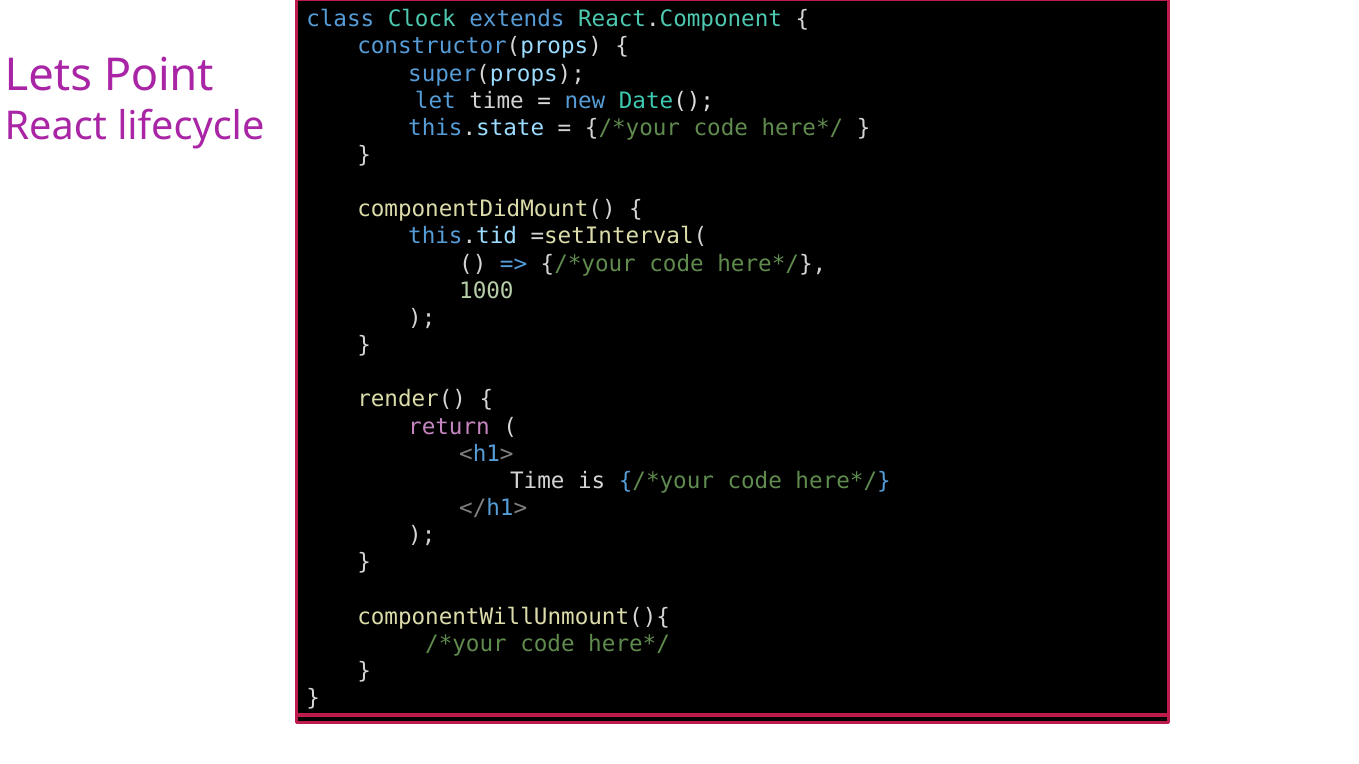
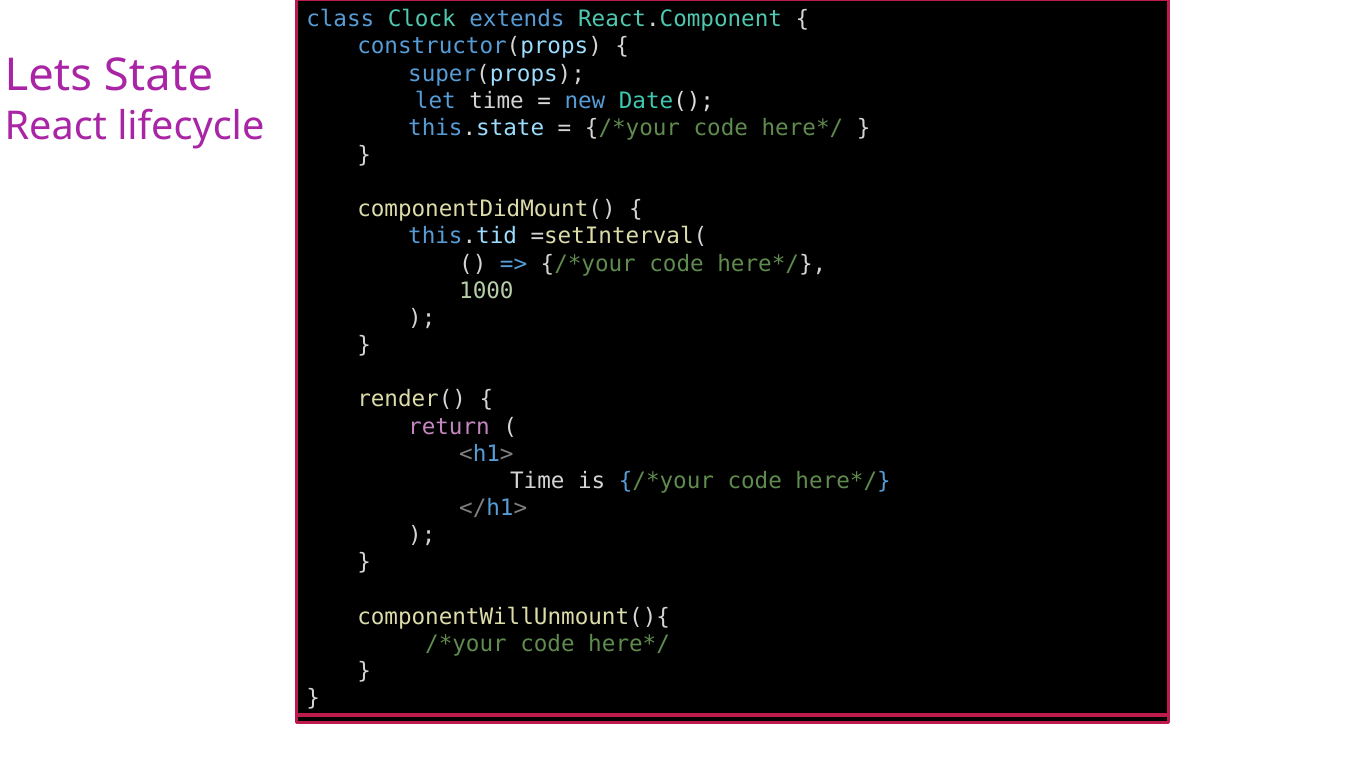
Point: Point -> State (158, 75)
